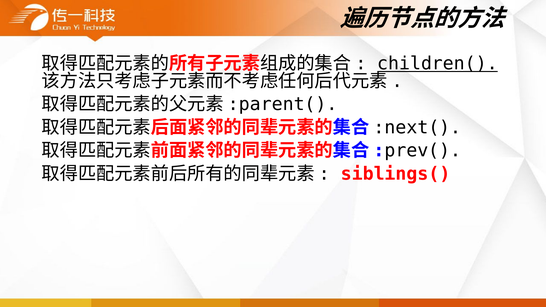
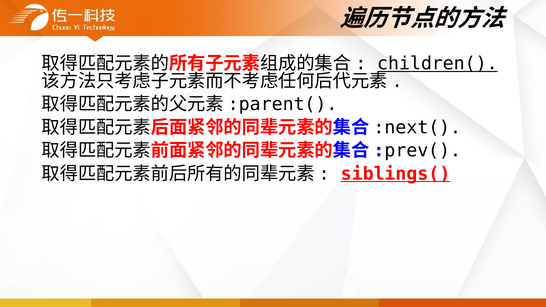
siblings( underline: none -> present (396, 174)
